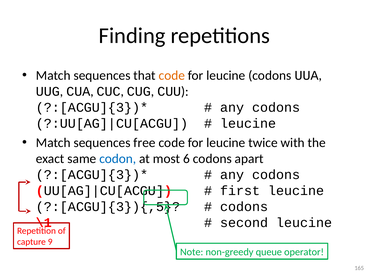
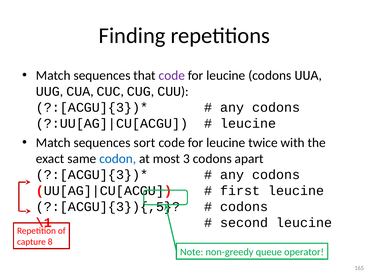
code colour: orange -> purple (172, 75)
free: free -> sort (145, 143)
6: 6 -> 3 (187, 159)
9: 9 -> 8 (50, 242)
